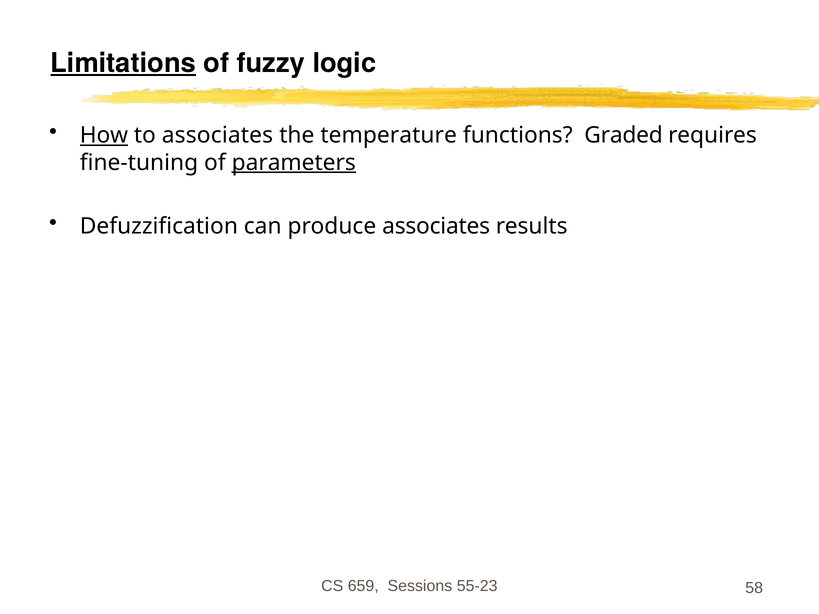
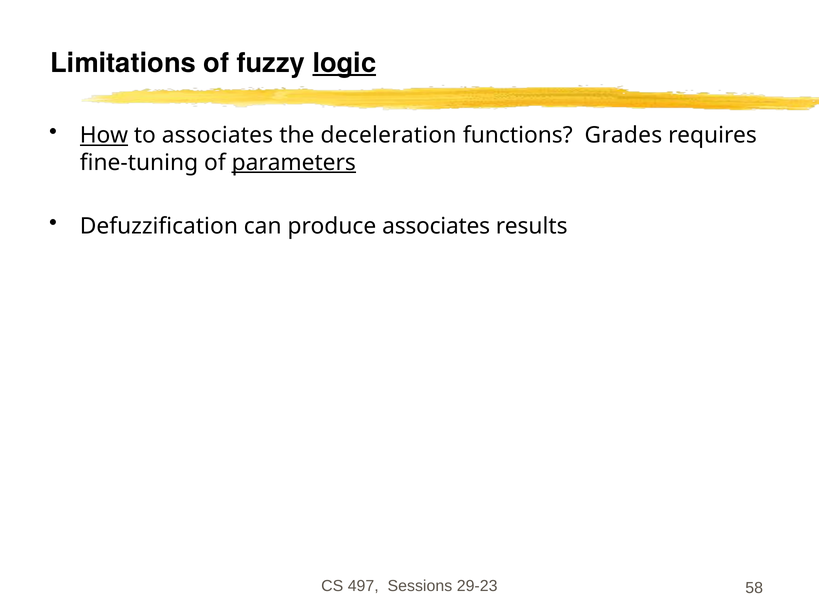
Limitations underline: present -> none (123, 63)
logic underline: none -> present (344, 63)
temperature: temperature -> deceleration (389, 135)
Graded: Graded -> Grades (623, 135)
659: 659 -> 497 (363, 586)
55-23: 55-23 -> 29-23 (477, 586)
